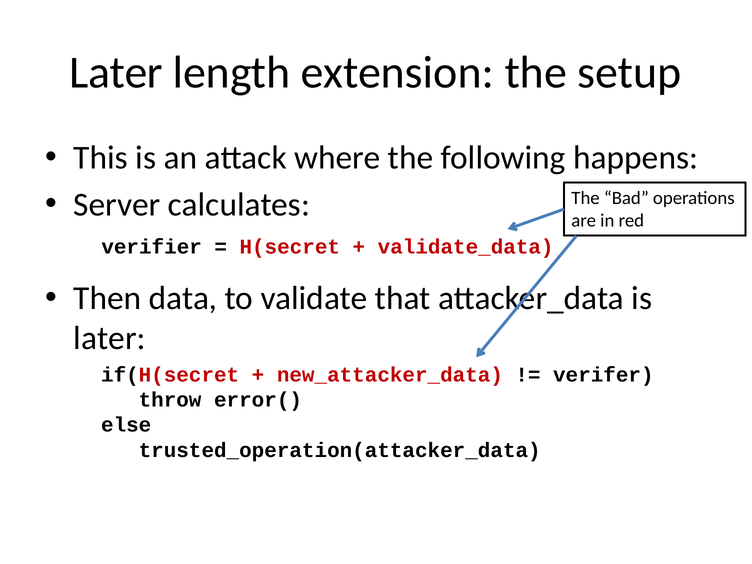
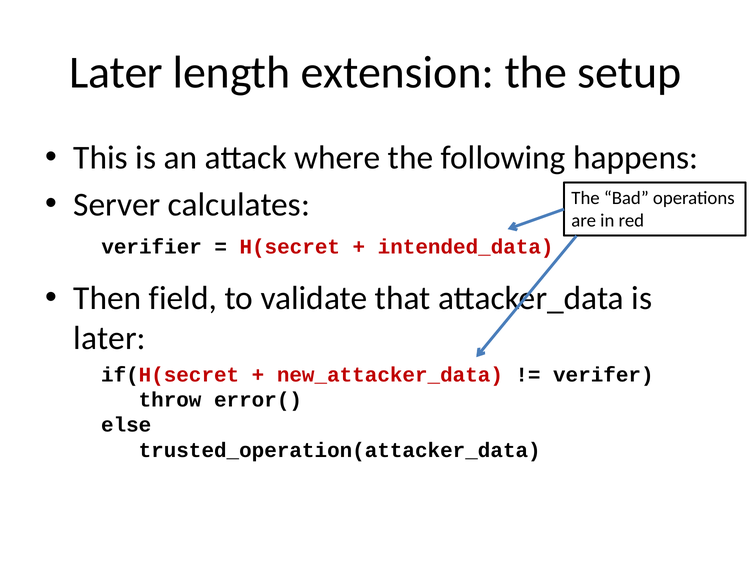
validate_data: validate_data -> intended_data (466, 247)
data: data -> field (183, 298)
